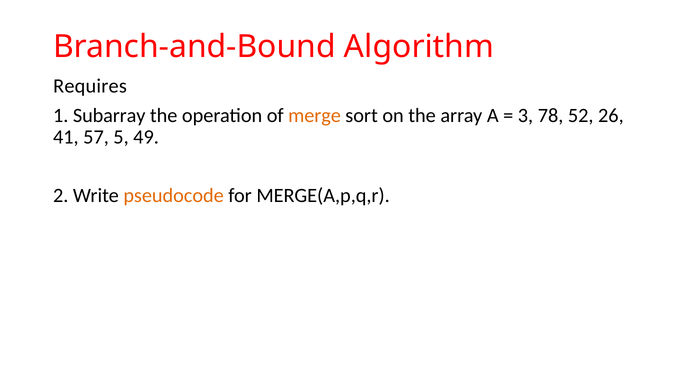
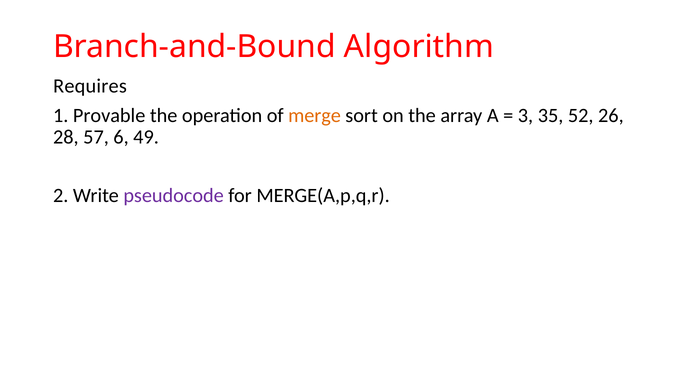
Subarray: Subarray -> Provable (109, 115)
78: 78 -> 35 (551, 115)
41: 41 -> 28 (66, 137)
5: 5 -> 6 (121, 137)
pseudocode colour: orange -> purple (174, 196)
